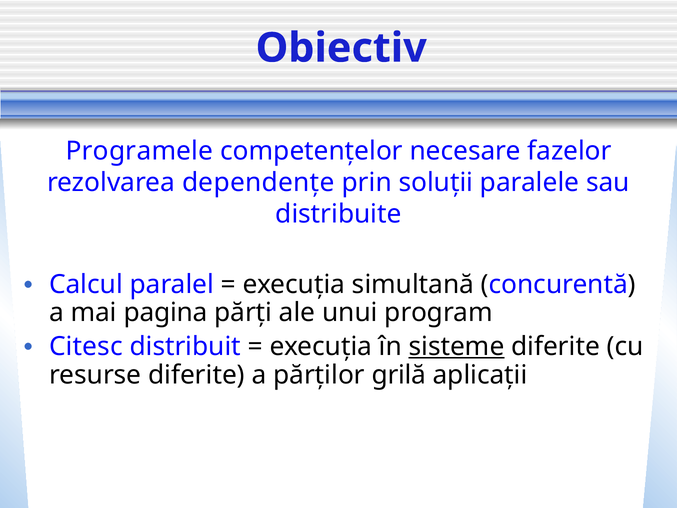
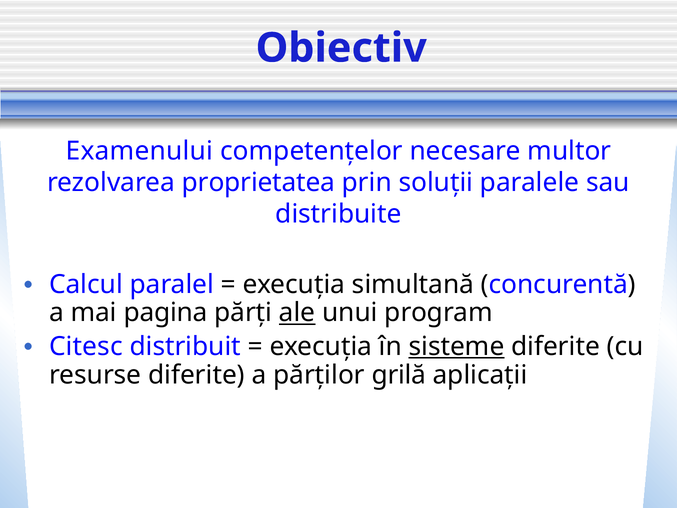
Programele: Programele -> Examenului (139, 151)
fazelor: fazelor -> multor (569, 151)
dependențe: dependențe -> proprietatea (258, 182)
ale underline: none -> present (297, 313)
